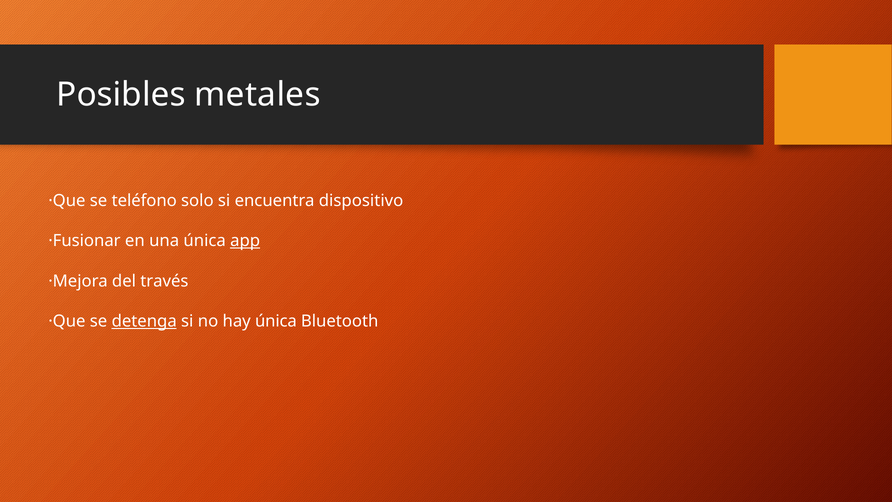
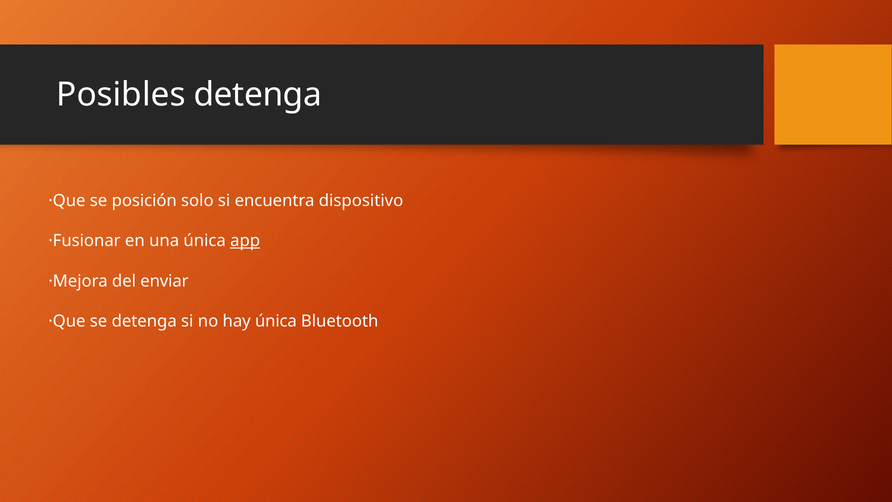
Posibles metales: metales -> detenga (258, 94)
teléfono: teléfono -> posición (144, 201)
través: través -> enviar (164, 281)
detenga underline: present -> none (144, 321)
